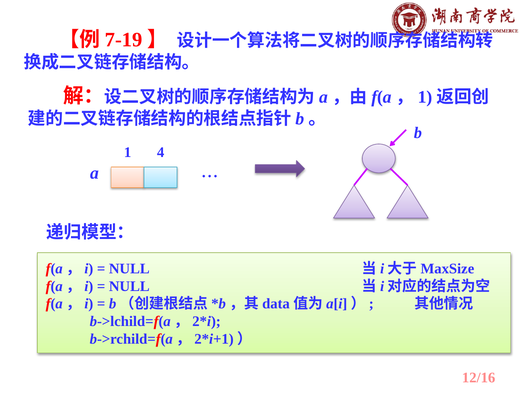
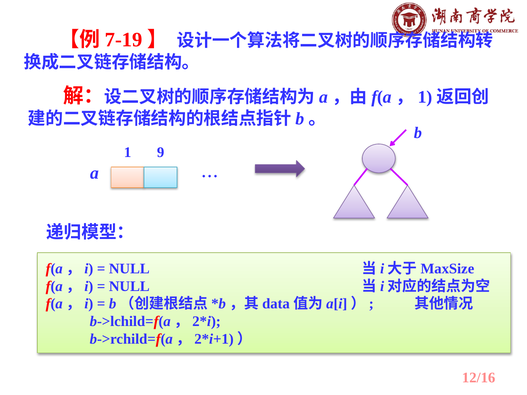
4: 4 -> 9 (161, 152)
